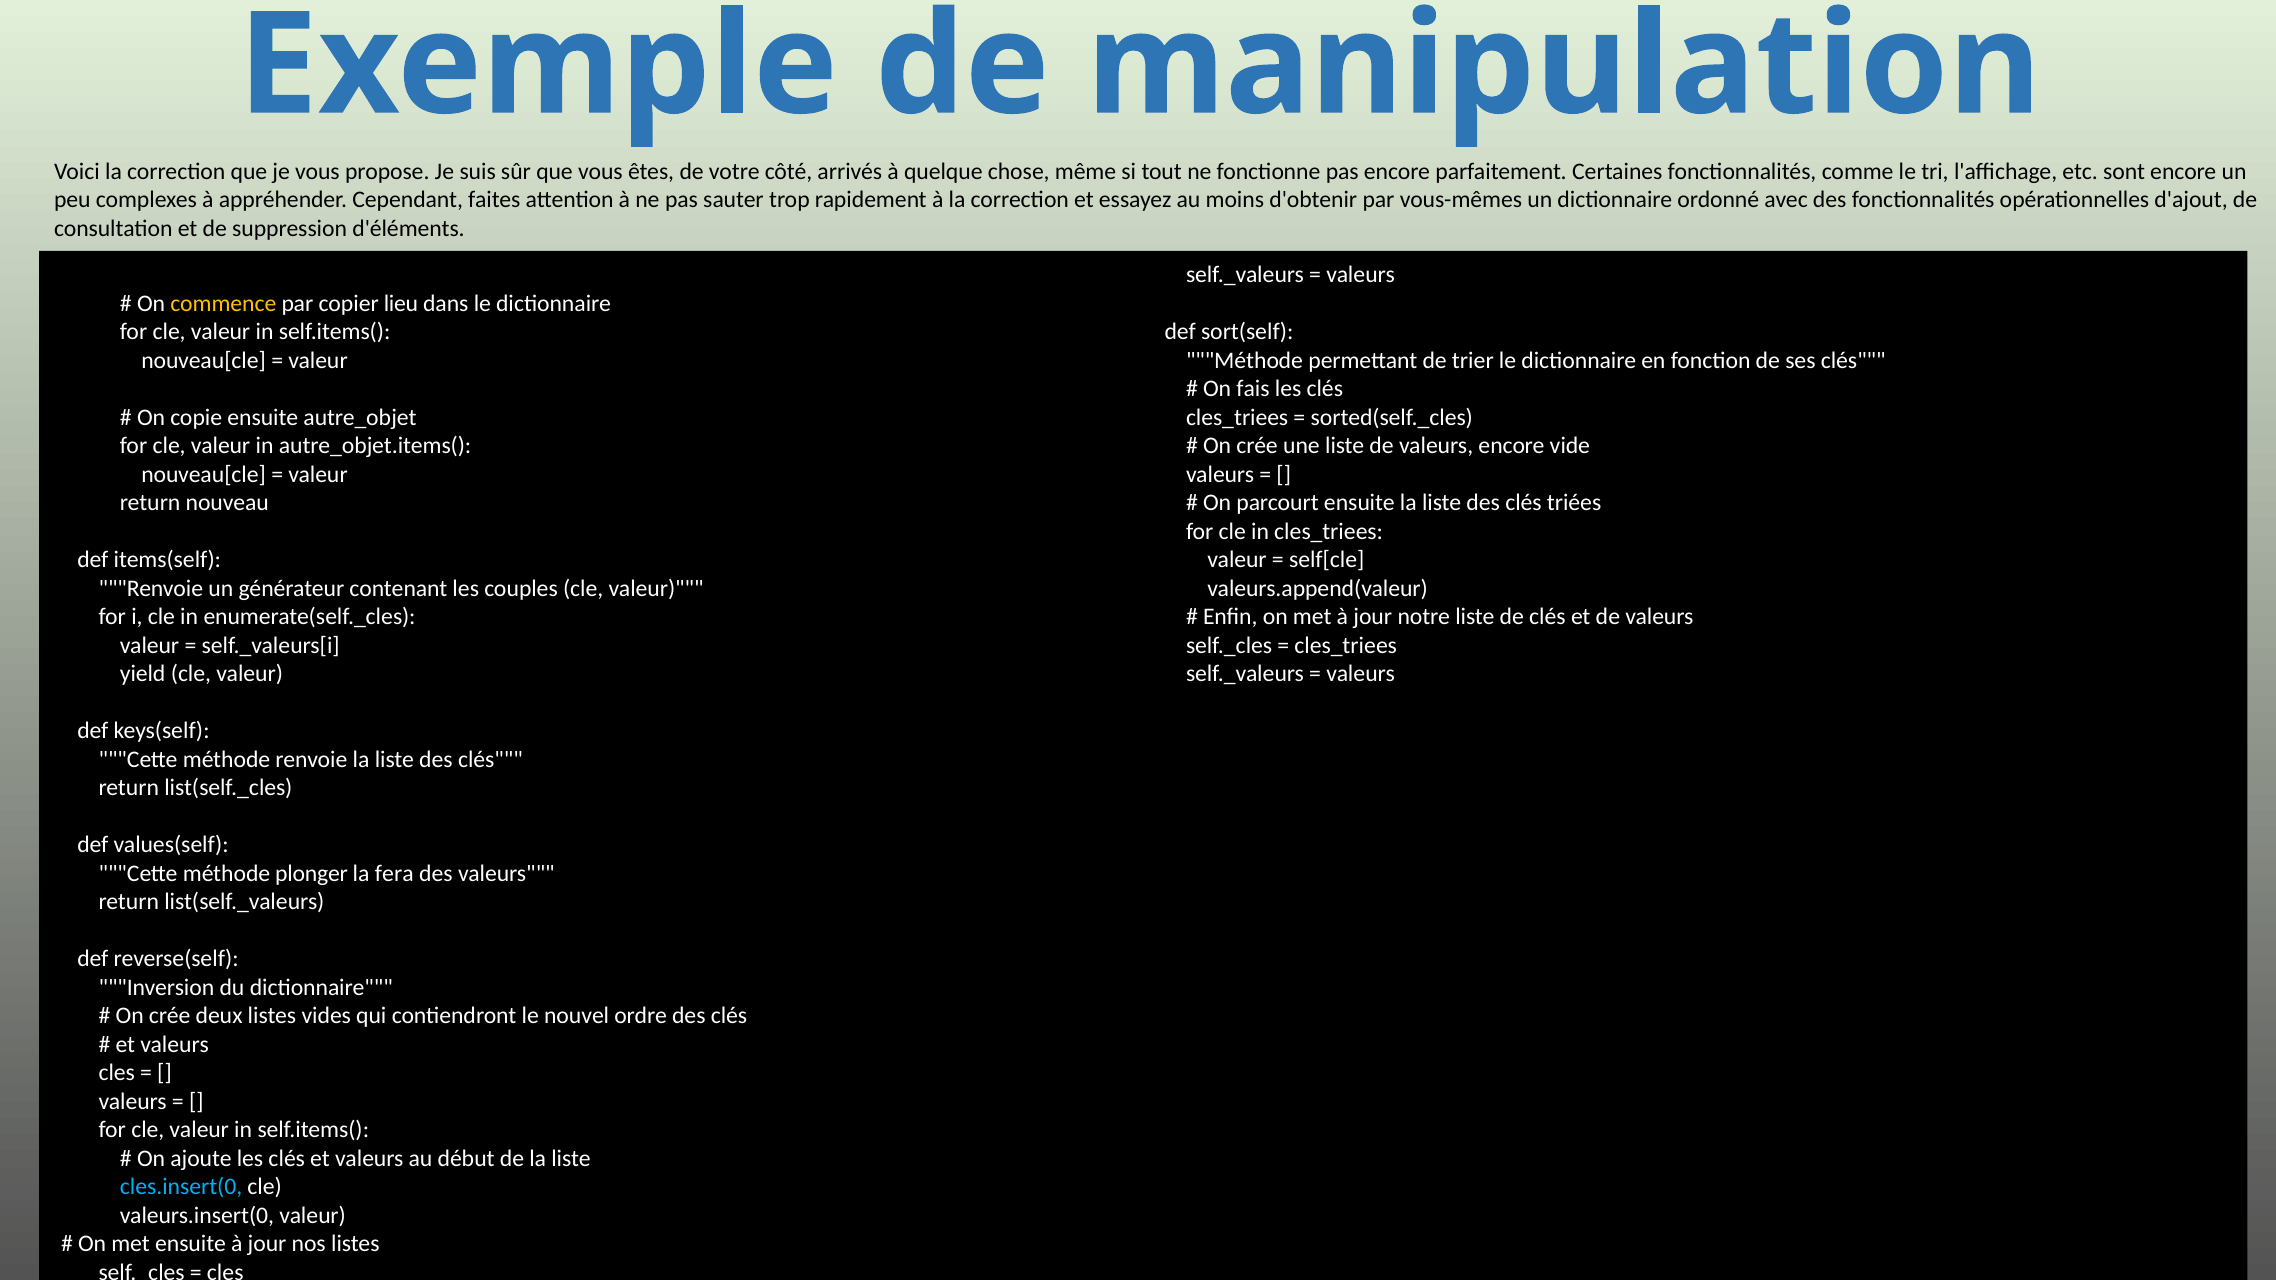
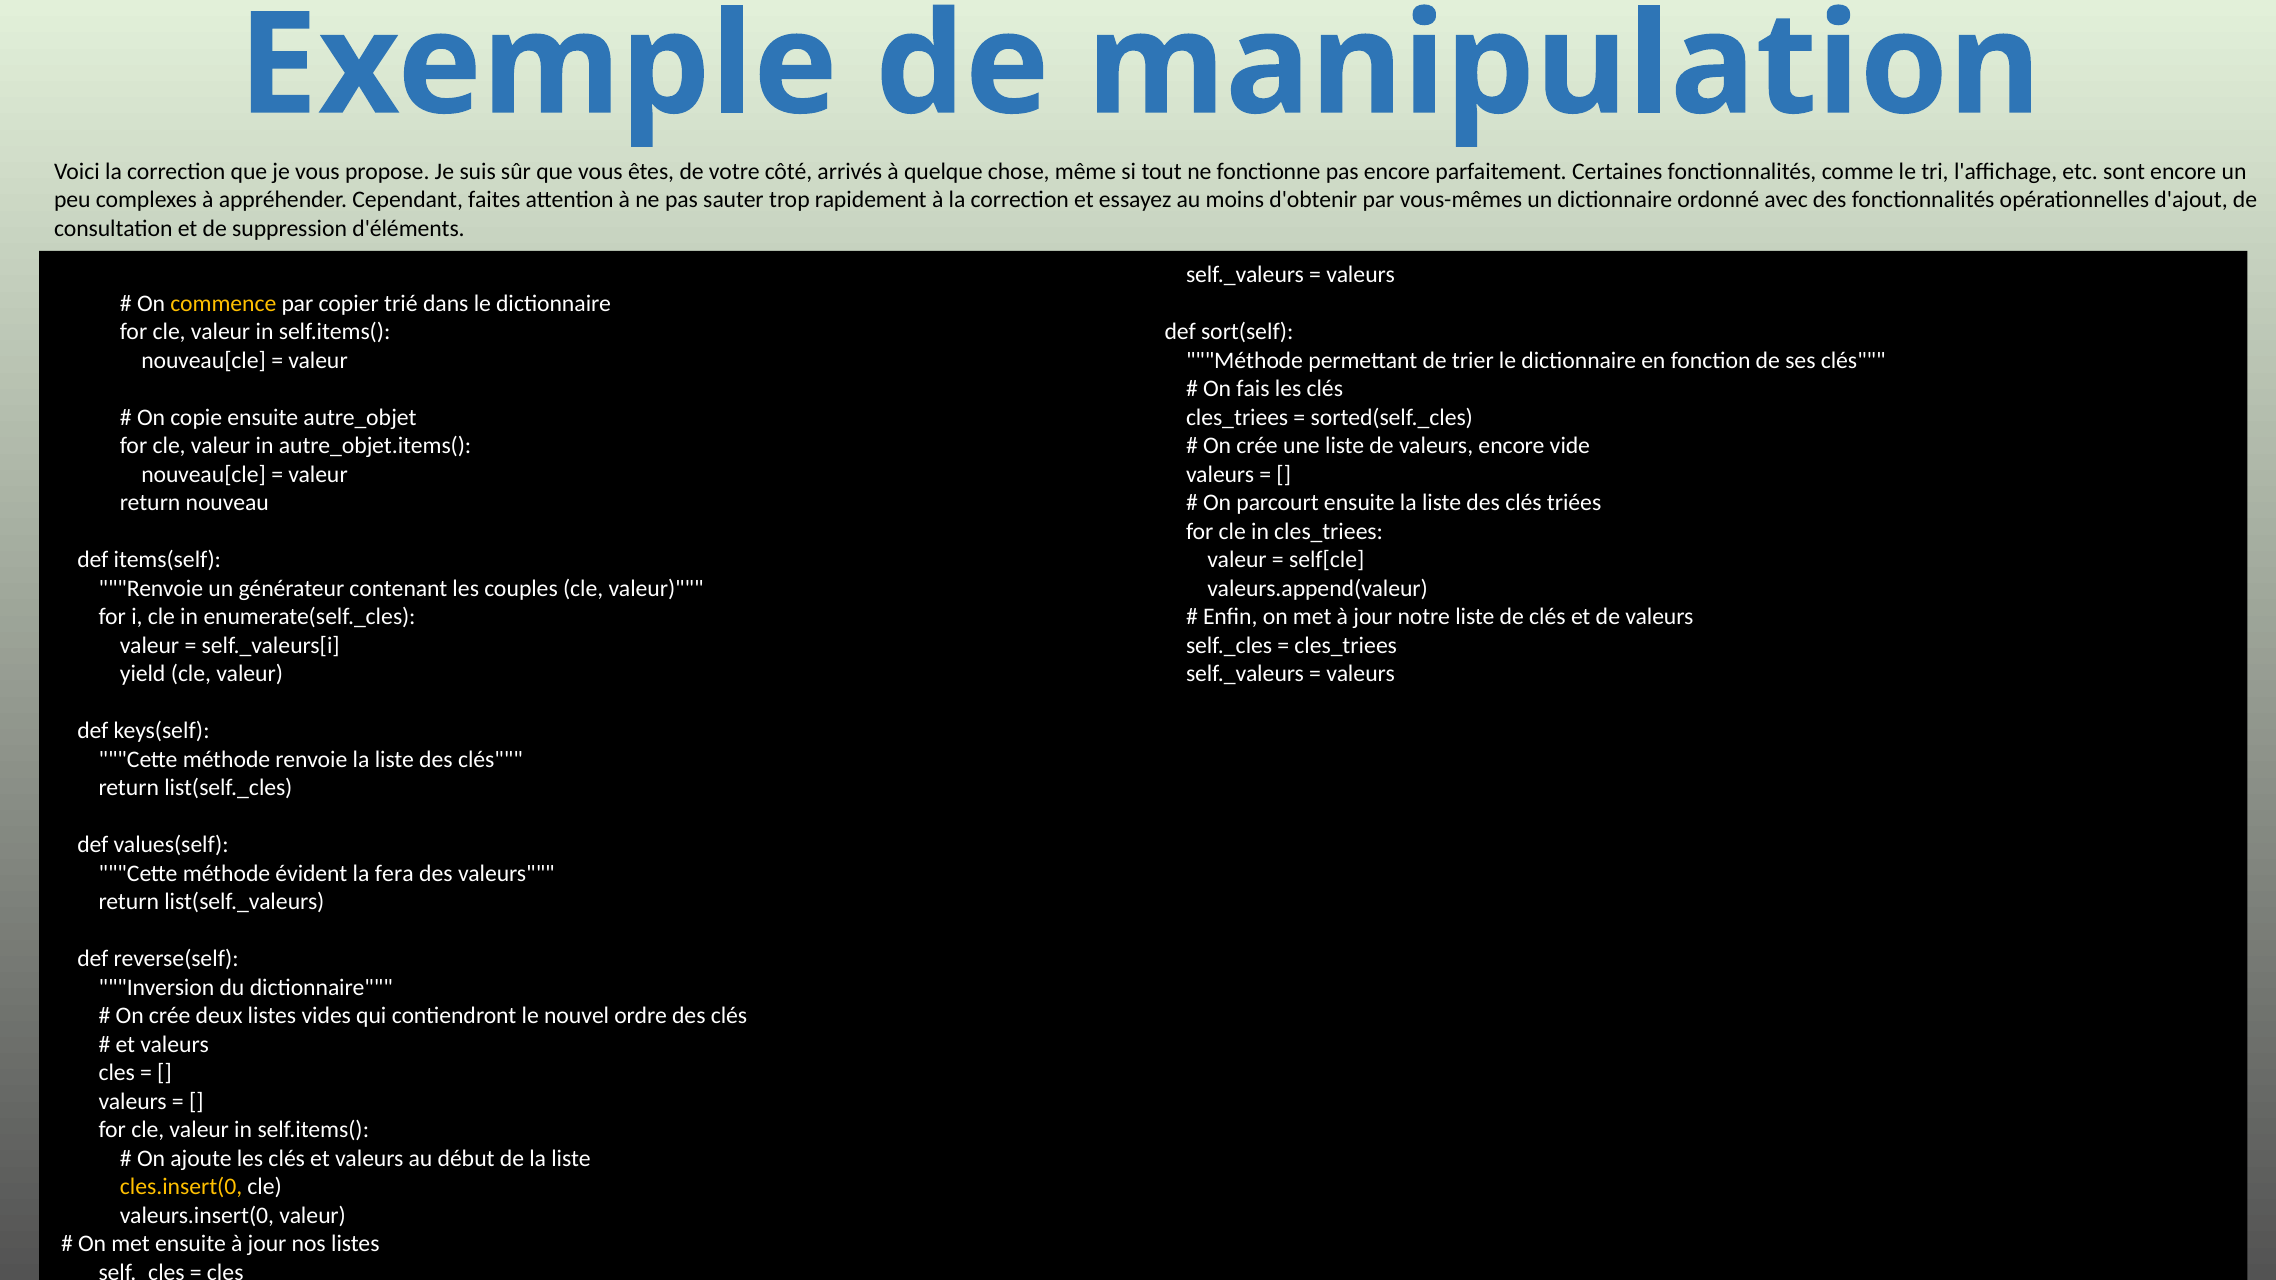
lieu: lieu -> trié (401, 304)
plonger: plonger -> évident (311, 873)
cles.insert(0 colour: light blue -> yellow (181, 1187)
